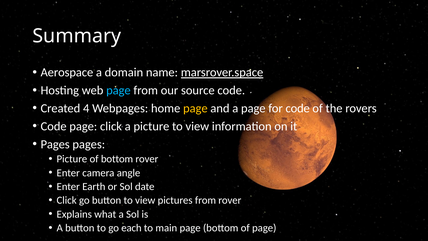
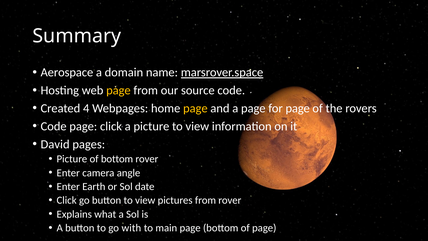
page colour: light blue -> yellow (118, 90)
for code: code -> page (298, 108)
Pages: Pages -> David (55, 144)
each: each -> with (131, 228)
